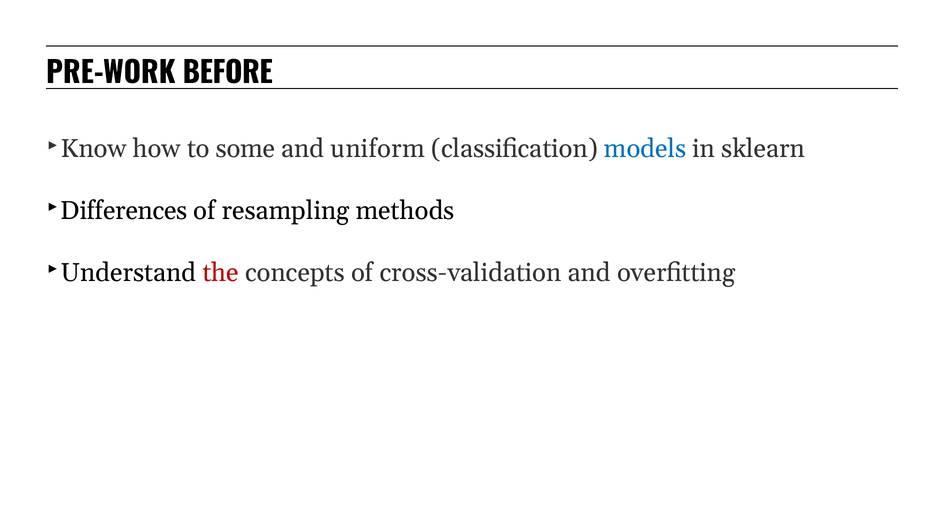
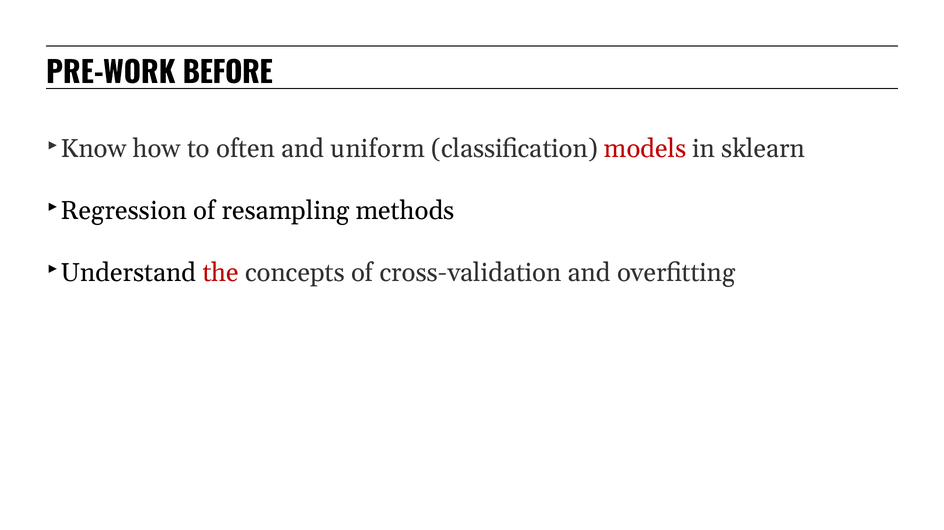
some: some -> often (246, 149)
models colour: blue -> red (645, 149)
Differences: Differences -> Regression (124, 211)
